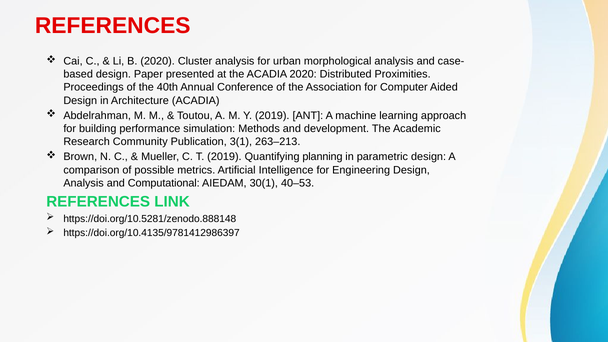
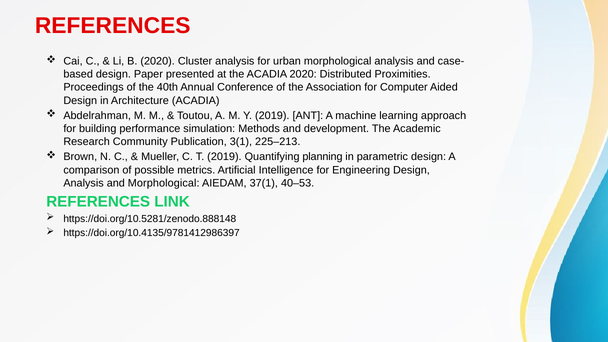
263–213: 263–213 -> 225–213 (278, 142)
and Computational: Computational -> Morphological (164, 183)
30(1: 30(1 -> 37(1 (264, 183)
